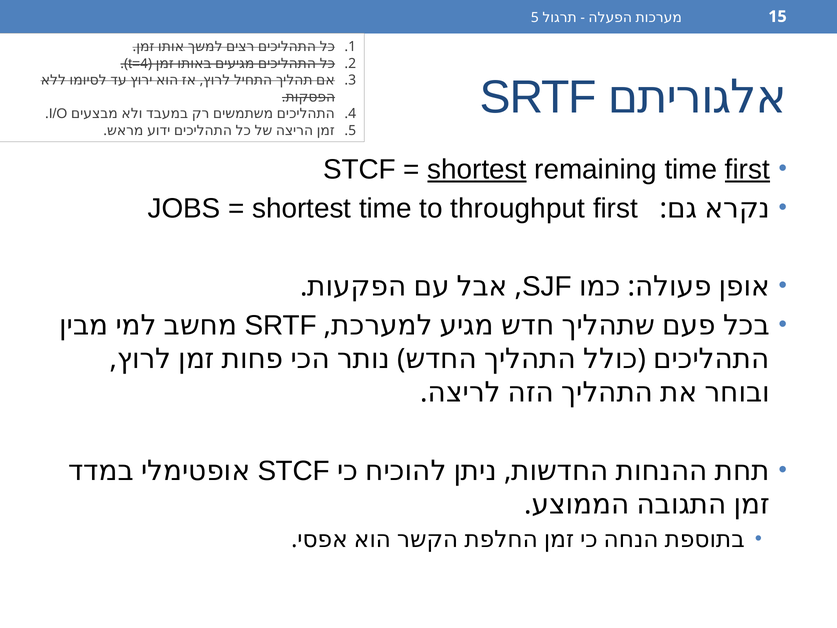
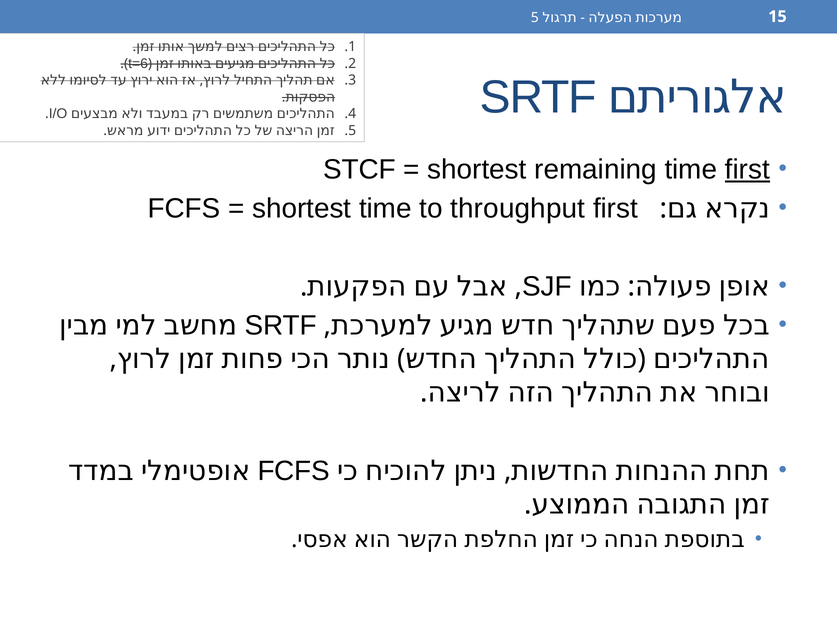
t=4: t=4 -> t=6 (138, 63)
shortest underline: present -> none (477, 169)
JOBS: JOBS -> FCFS (184, 208)
STCF: STCF -> FCFS (294, 471)
